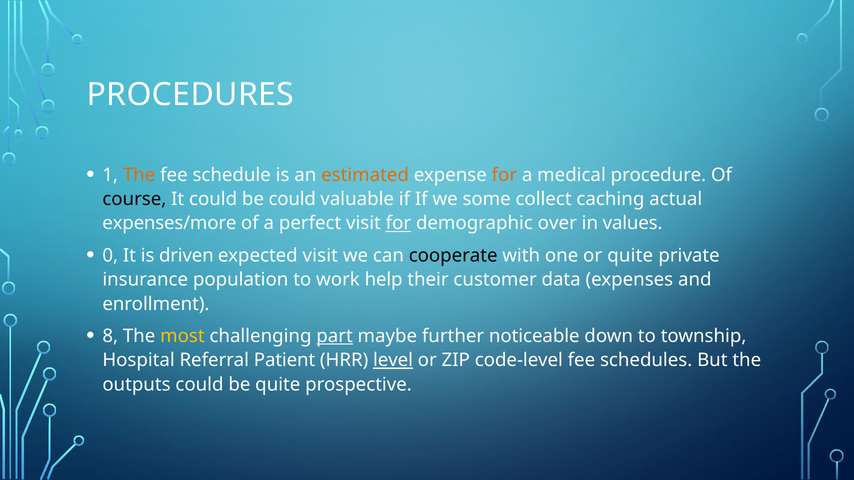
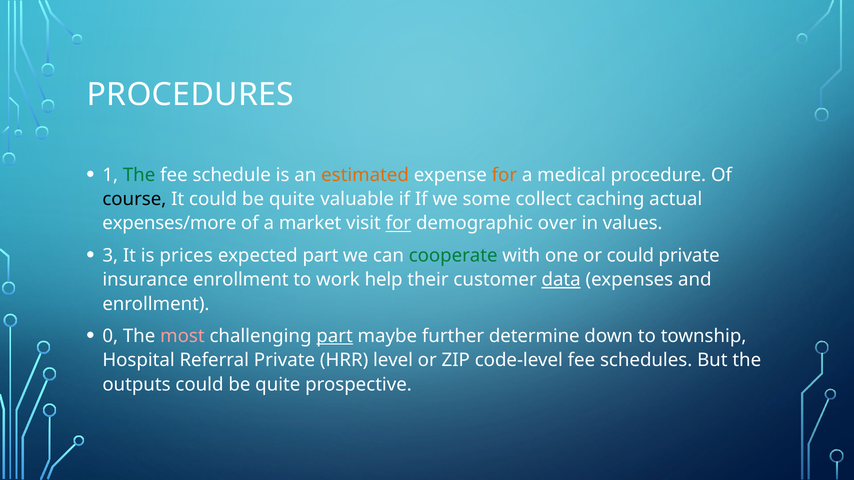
The colour: orange -> green (139, 175)
It could be could: could -> quite (292, 199)
perfect: perfect -> market (310, 224)
0: 0 -> 3 (110, 256)
driven: driven -> prices (186, 256)
expected visit: visit -> part (320, 256)
cooperate colour: black -> green (453, 256)
or quite: quite -> could (630, 256)
insurance population: population -> enrollment (241, 280)
data underline: none -> present (561, 280)
8: 8 -> 0 (110, 336)
most colour: yellow -> pink (182, 336)
noticeable: noticeable -> determine (534, 336)
Referral Patient: Patient -> Private (284, 361)
level underline: present -> none (393, 361)
